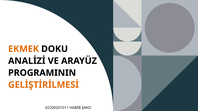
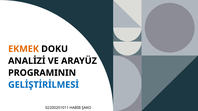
GELİŞTİRİLMESİ colour: orange -> blue (43, 85)
